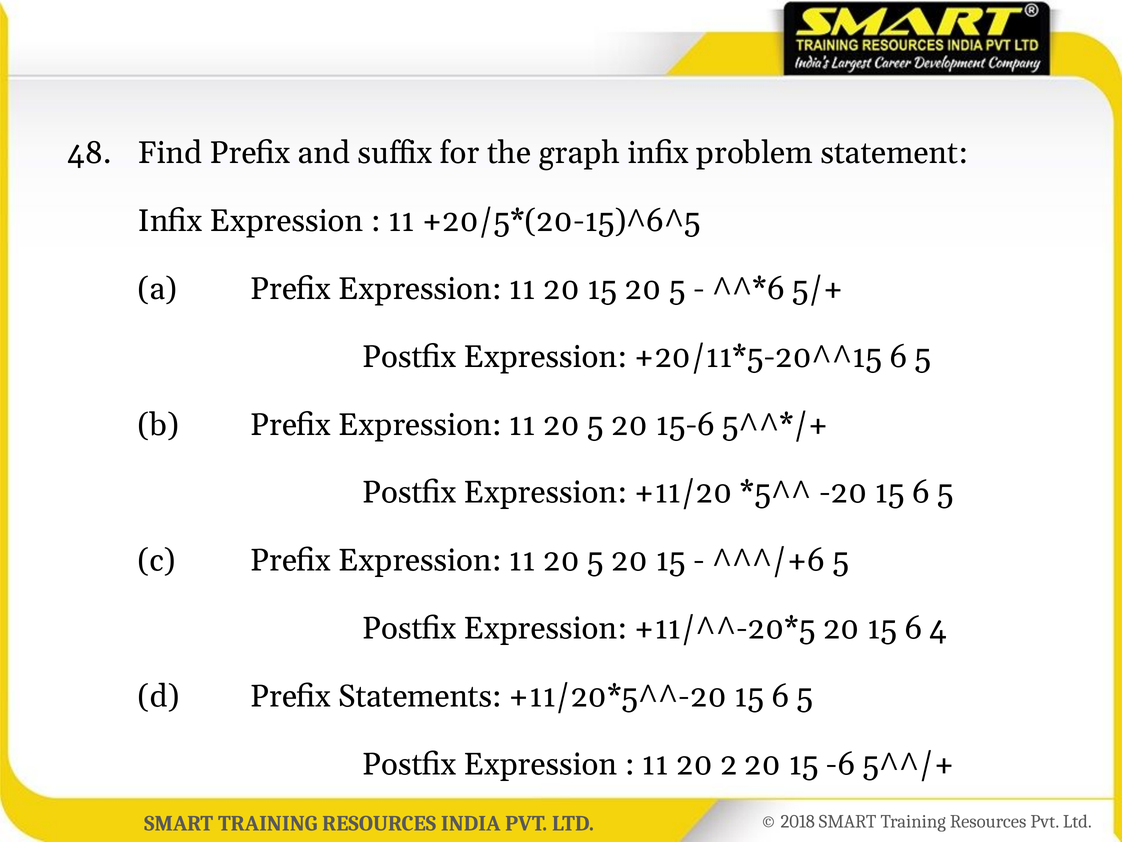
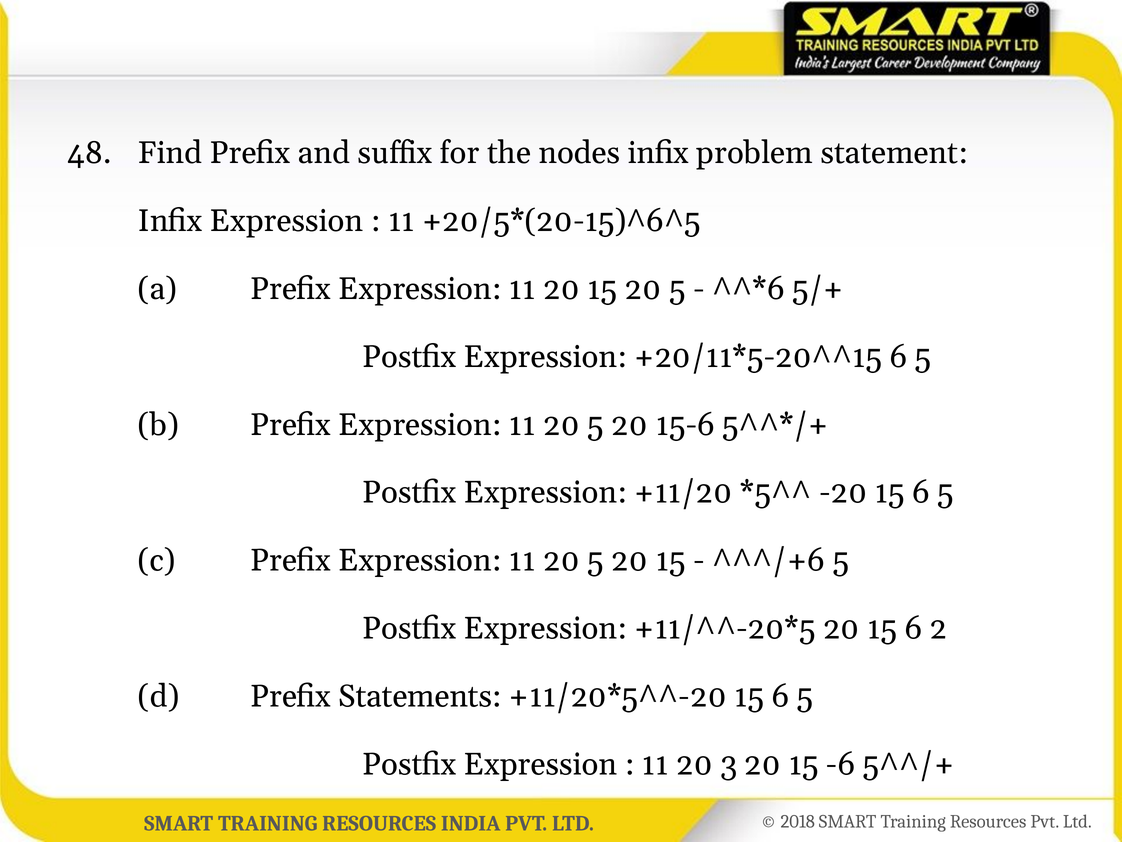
graph: graph -> nodes (579, 153)
4: 4 -> 2 (938, 628)
2: 2 -> 3 (729, 764)
